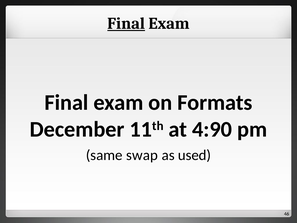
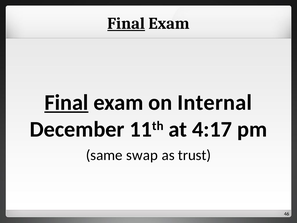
Final underline: none -> present (66, 102)
Formats: Formats -> Internal (215, 102)
4:90: 4:90 -> 4:17 (212, 129)
used: used -> trust (194, 155)
